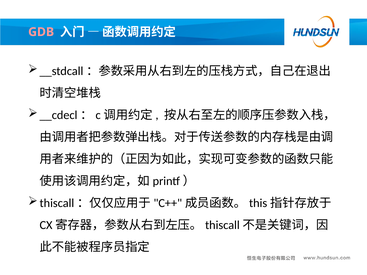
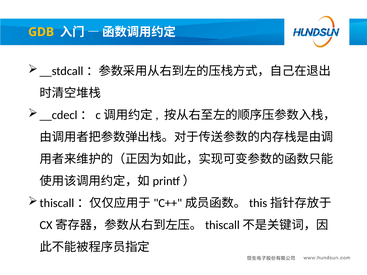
GDB colour: pink -> yellow (41, 32)
